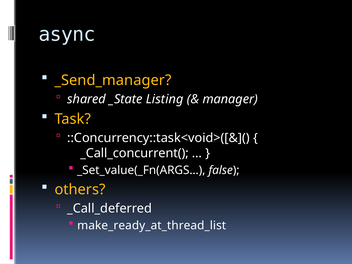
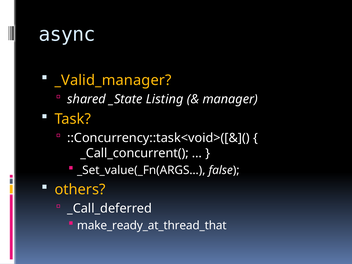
_Send_manager: _Send_manager -> _Valid_manager (113, 80)
make_ready_at_thread_list: make_ready_at_thread_list -> make_ready_at_thread_that (152, 225)
